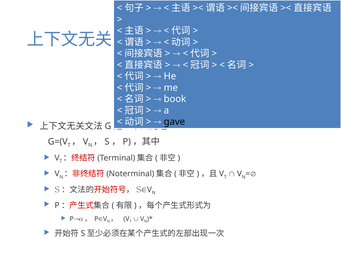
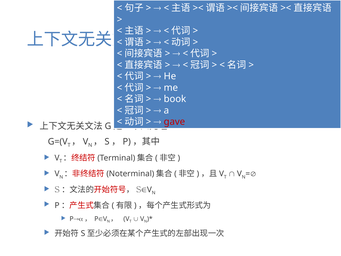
gave colour: black -> red (174, 122)
